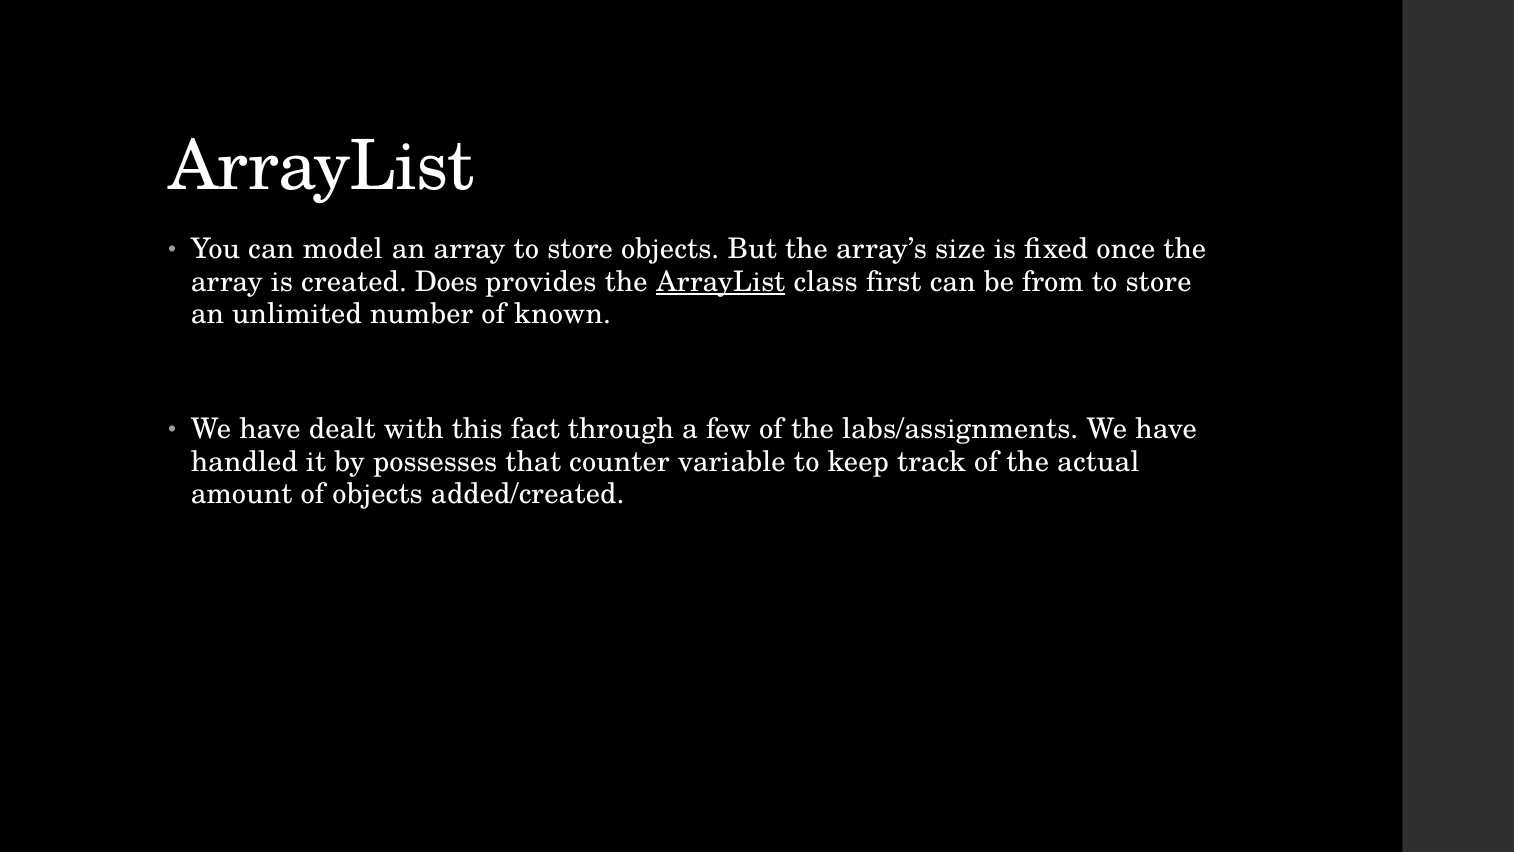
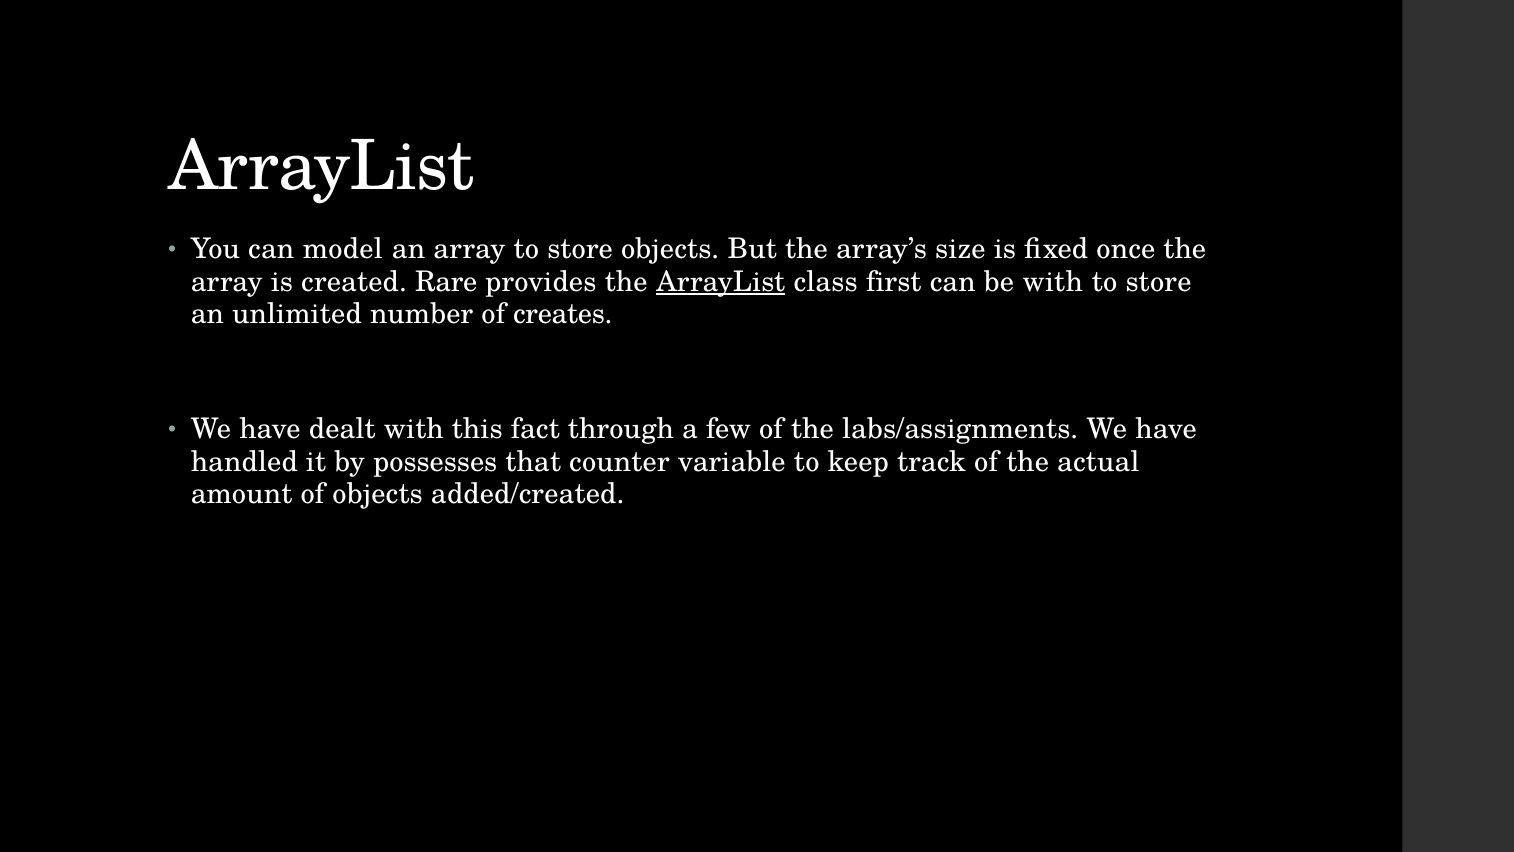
Does: Does -> Rare (446, 282)
be from: from -> with (1053, 282)
known: known -> creates (563, 314)
